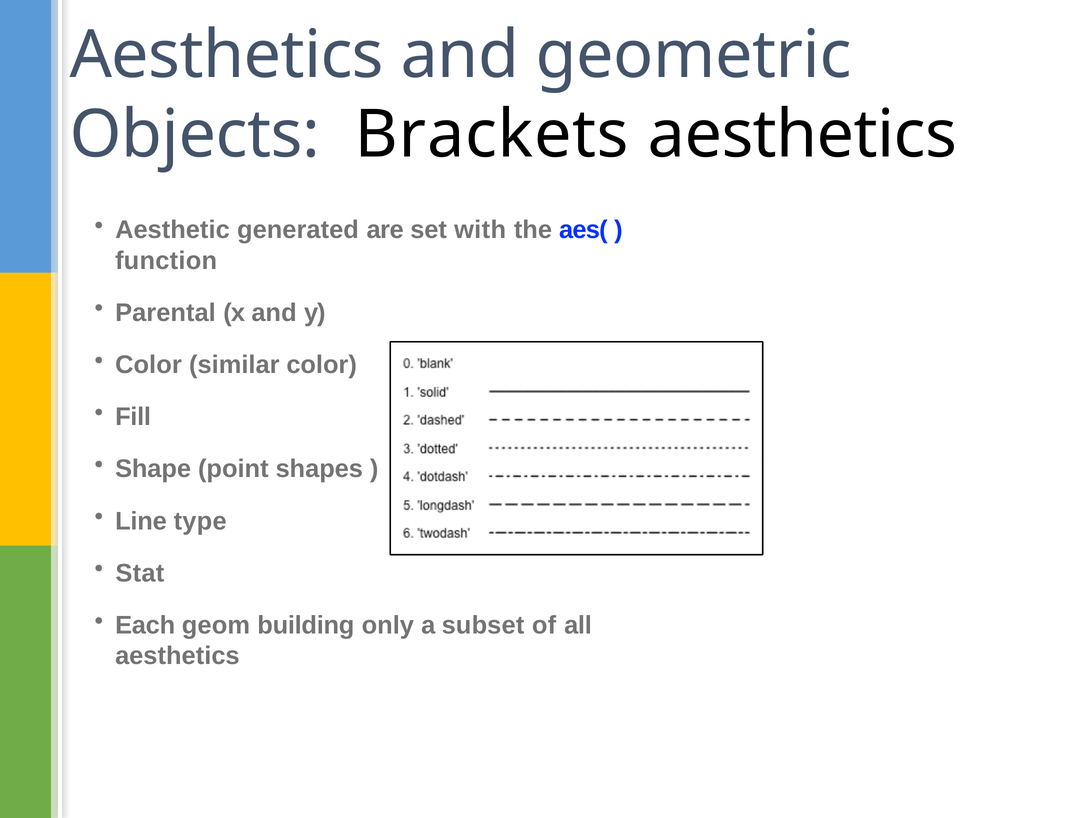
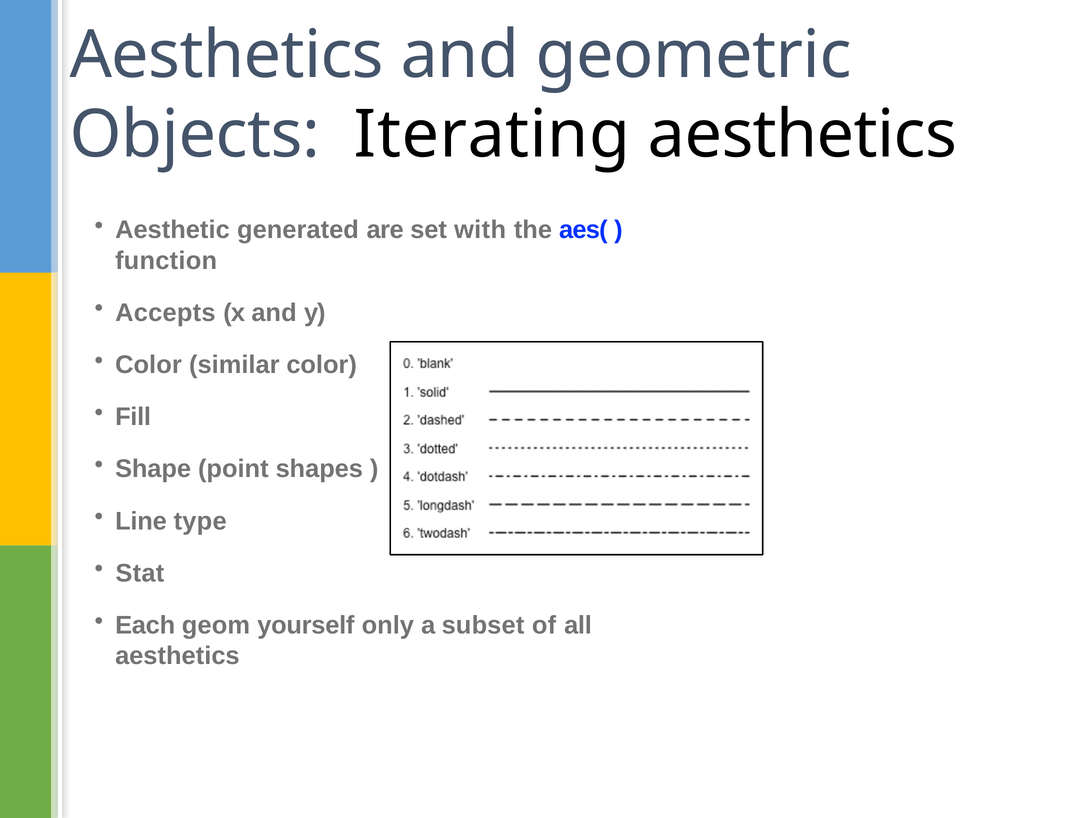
Brackets: Brackets -> Iterating (492, 135)
Parental: Parental -> Accepts (165, 313)
building: building -> yourself (306, 625)
